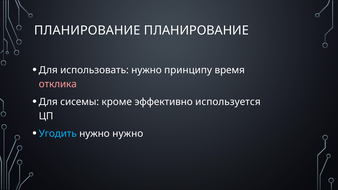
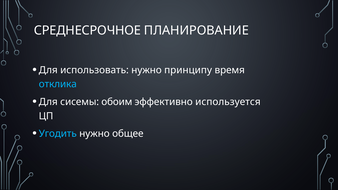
ПЛАНИРОВАНИЕ: ПЛАНИРОВАНИЕ -> СРЕДНЕСРОЧНОЕ (87, 30)
отклика colour: pink -> light blue (58, 84)
кроме: кроме -> обоим (117, 102)
нужно нужно: нужно -> общее (128, 134)
